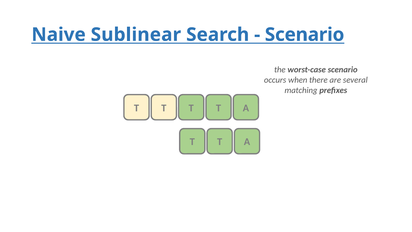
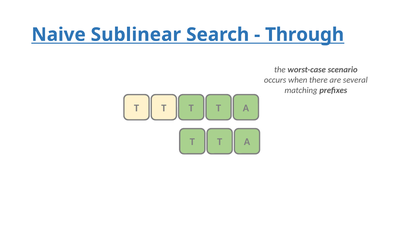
Scenario: Scenario -> Through (305, 35)
